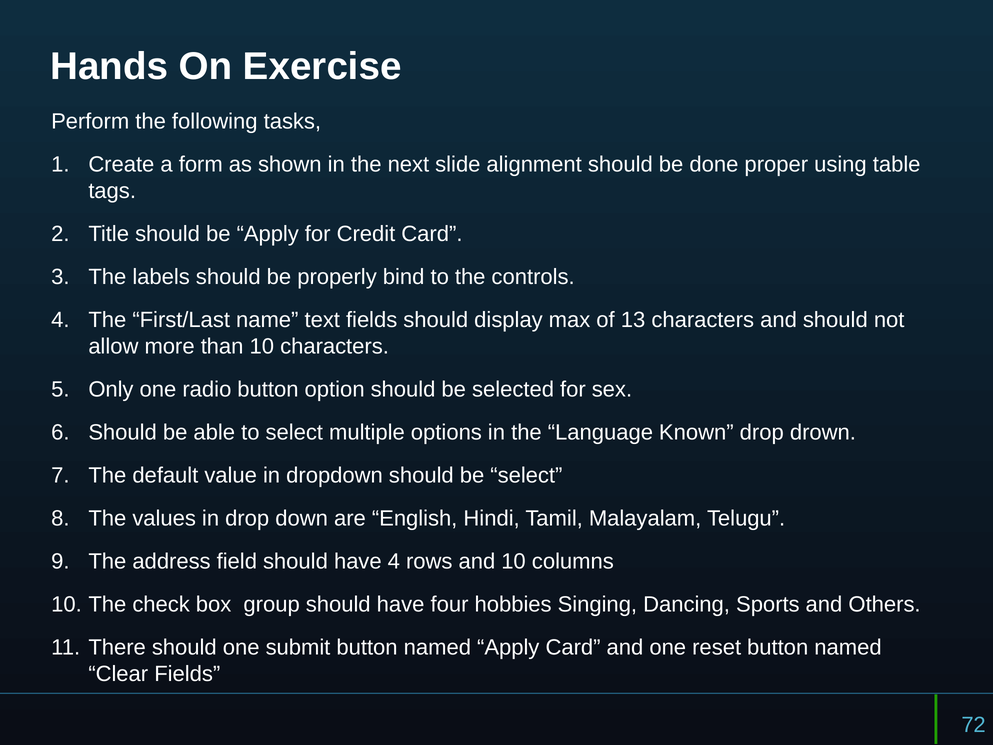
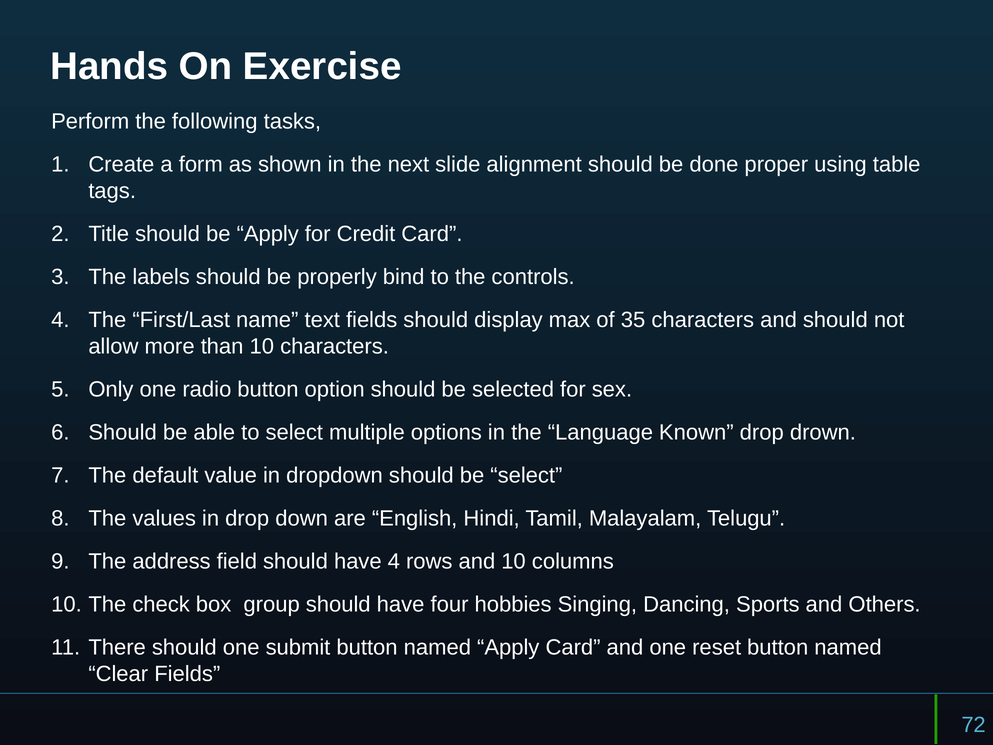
13: 13 -> 35 (633, 320)
